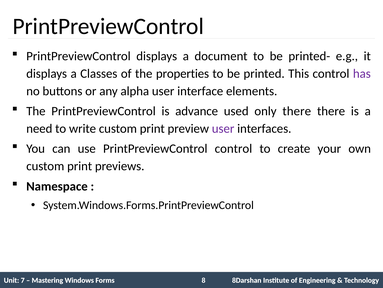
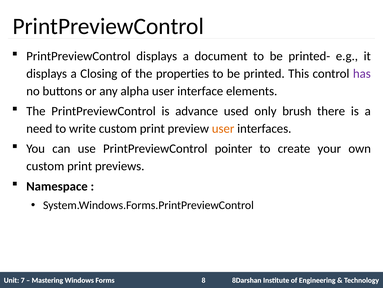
Classes: Classes -> Closing (99, 73)
only there: there -> brush (297, 111)
user colour: purple -> orange (223, 128)
PrintPreviewControl control: control -> pointer (234, 148)
